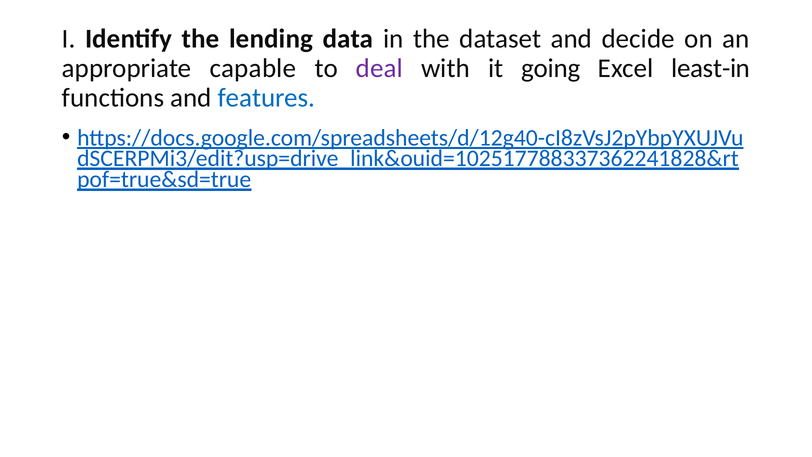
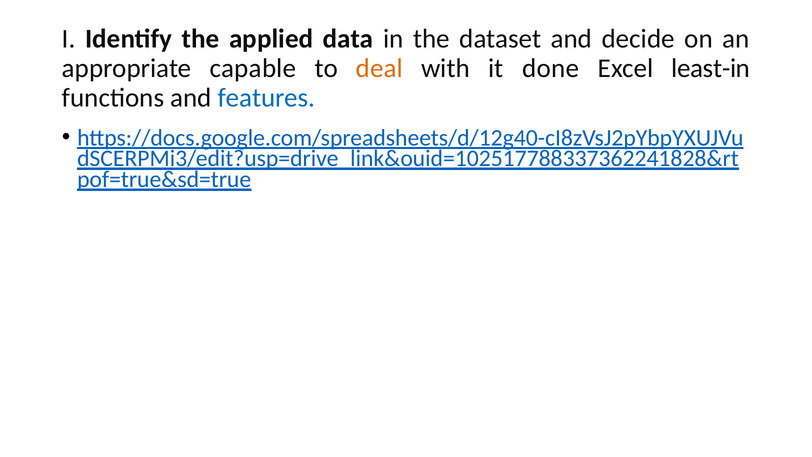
lending: lending -> applied (271, 39)
deal colour: purple -> orange (379, 68)
going: going -> done (551, 68)
